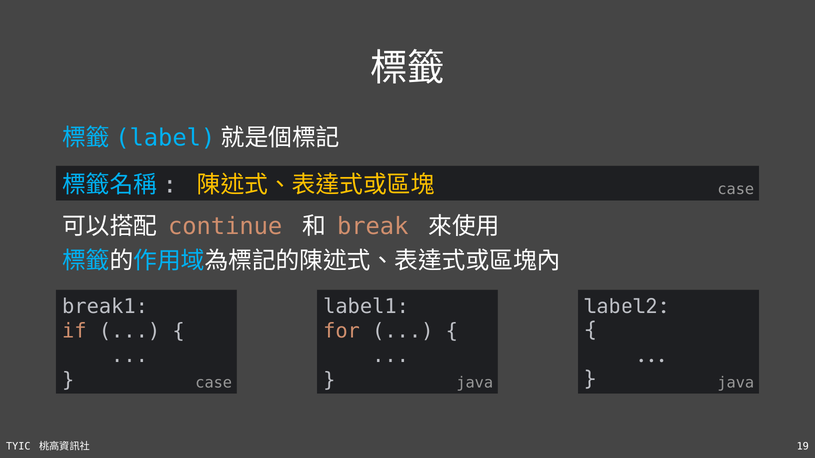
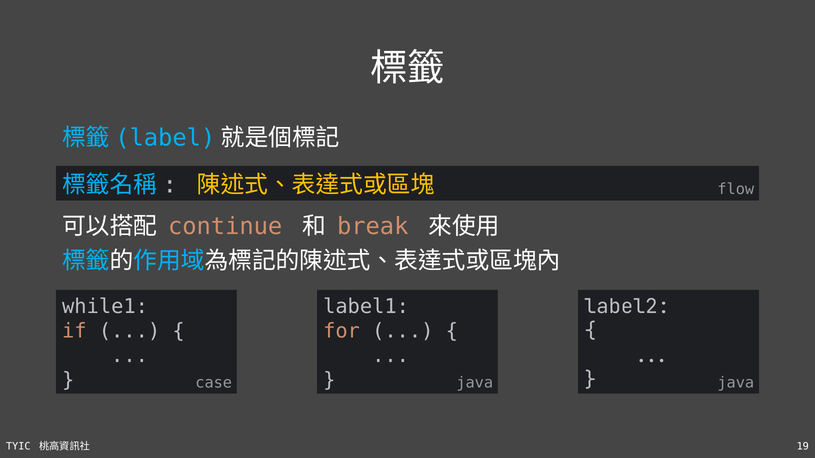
case: case -> flow (736, 189)
break1: break1 -> while1 (105, 307)
